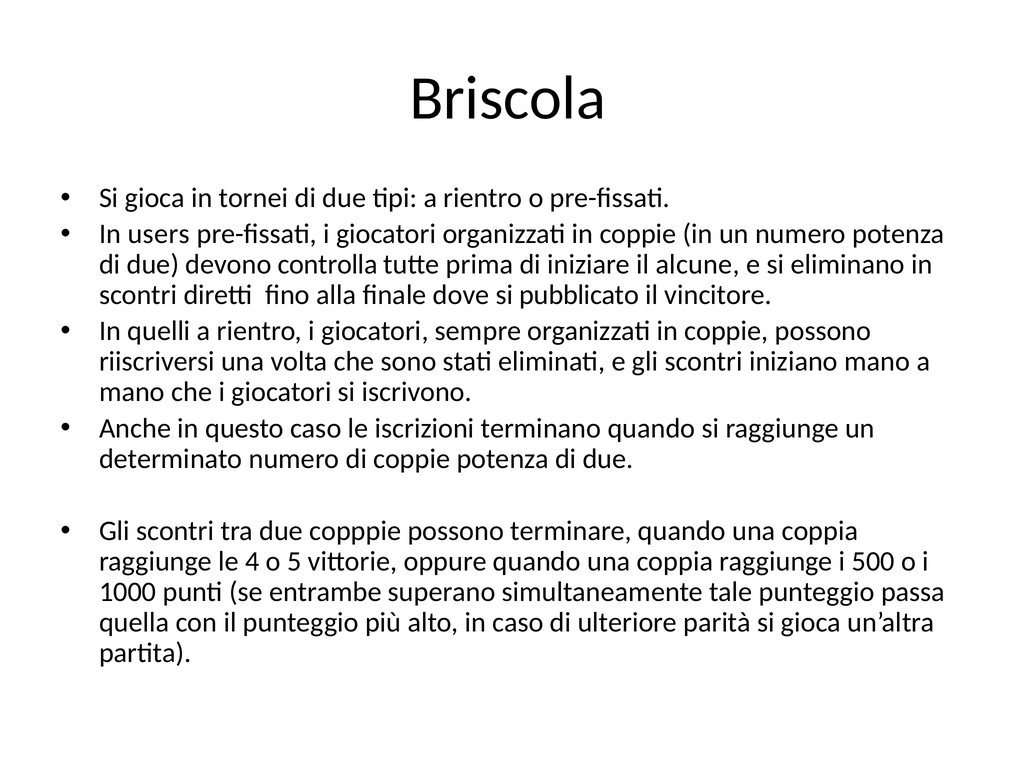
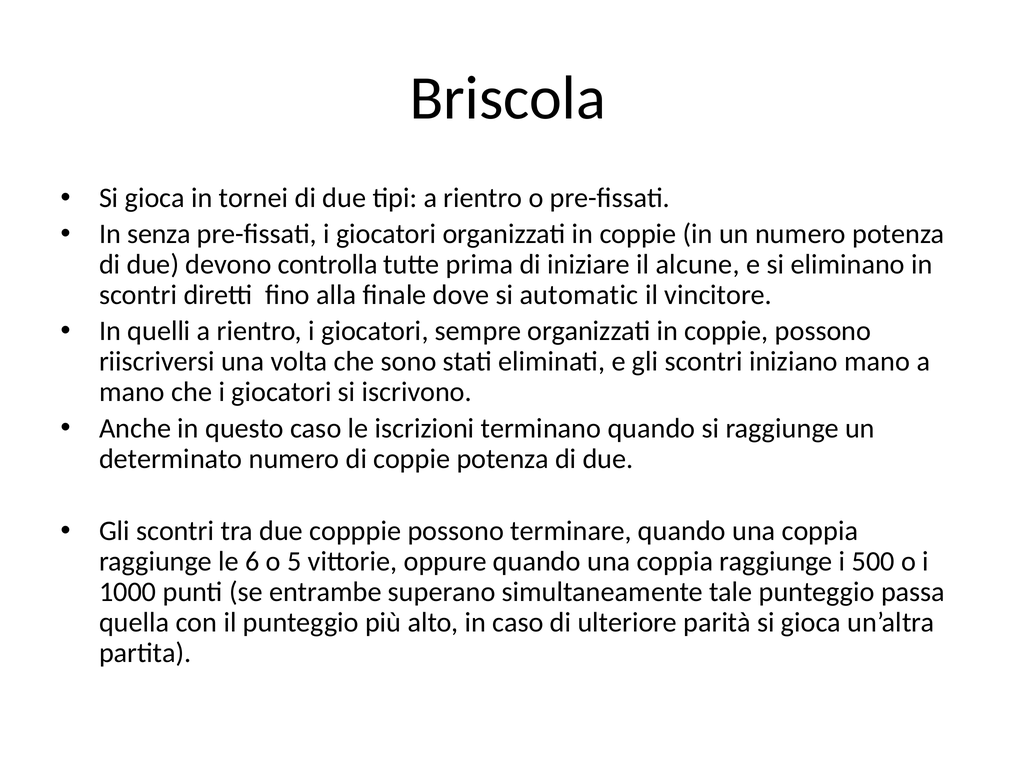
users: users -> senza (159, 234)
pubblicato: pubblicato -> automatic (579, 295)
4: 4 -> 6 (252, 561)
